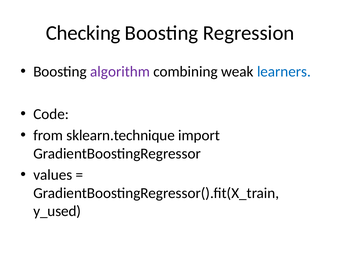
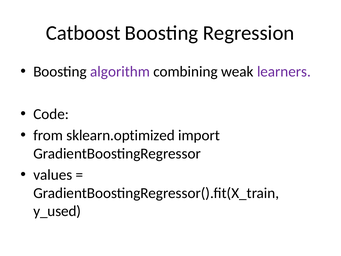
Checking: Checking -> Catboost (83, 33)
learners colour: blue -> purple (284, 72)
sklearn.technique: sklearn.technique -> sklearn.optimized (121, 135)
